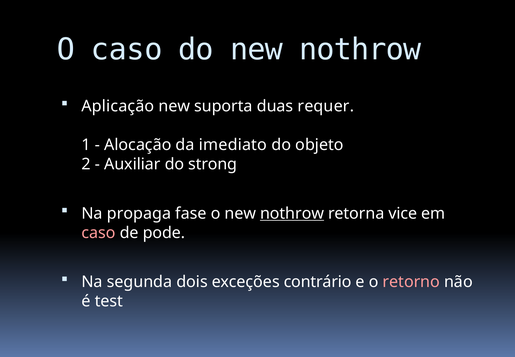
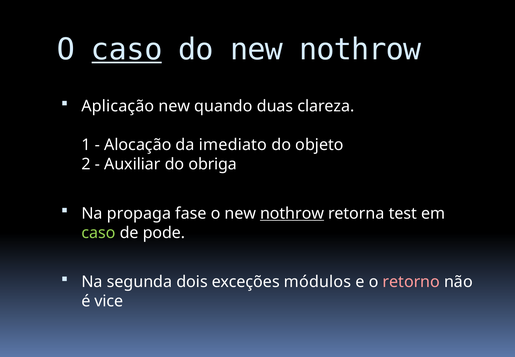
caso underline: none -> present (127, 49)
suporta: suporta -> quando (223, 106)
requer: requer -> clareza (326, 106)
strong: strong -> obriga (213, 164)
vice: vice -> test (403, 213)
caso colour: pink -> light green (99, 232)
contrário: contrário -> módulos (318, 282)
test: test -> vice (109, 301)
